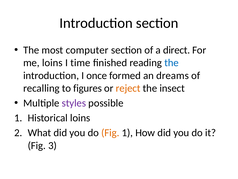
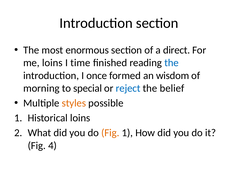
computer: computer -> enormous (87, 50)
dreams: dreams -> wisdom (173, 75)
recalling: recalling -> morning (41, 88)
figures: figures -> special (88, 88)
reject colour: orange -> blue (128, 88)
insect: insect -> belief (172, 88)
styles colour: purple -> orange (74, 103)
3: 3 -> 4 (52, 145)
